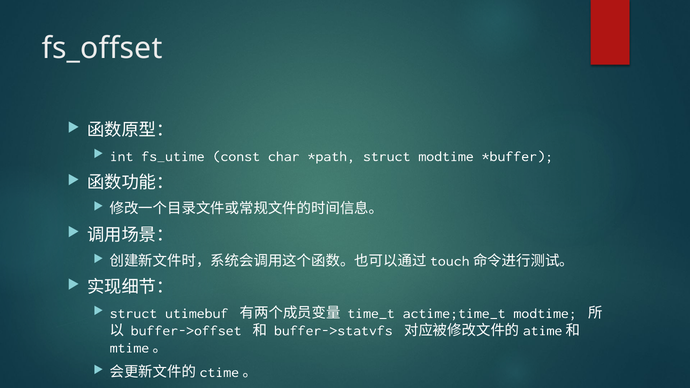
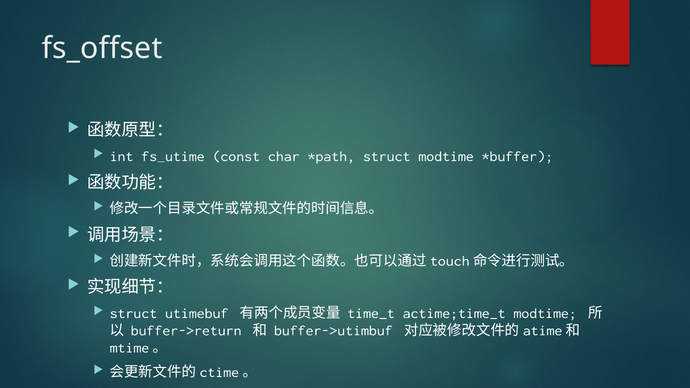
buffer->offset: buffer->offset -> buffer->return (186, 331)
buffer->statvfs: buffer->statvfs -> buffer->utimbuf (333, 331)
